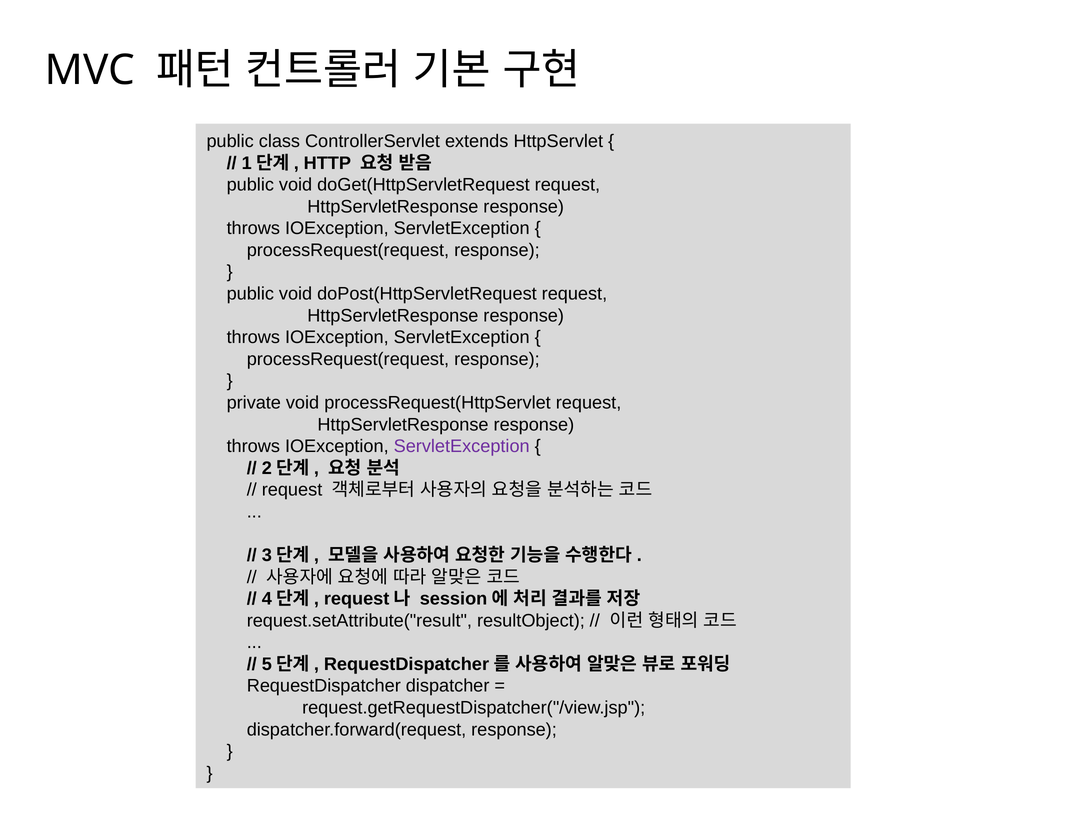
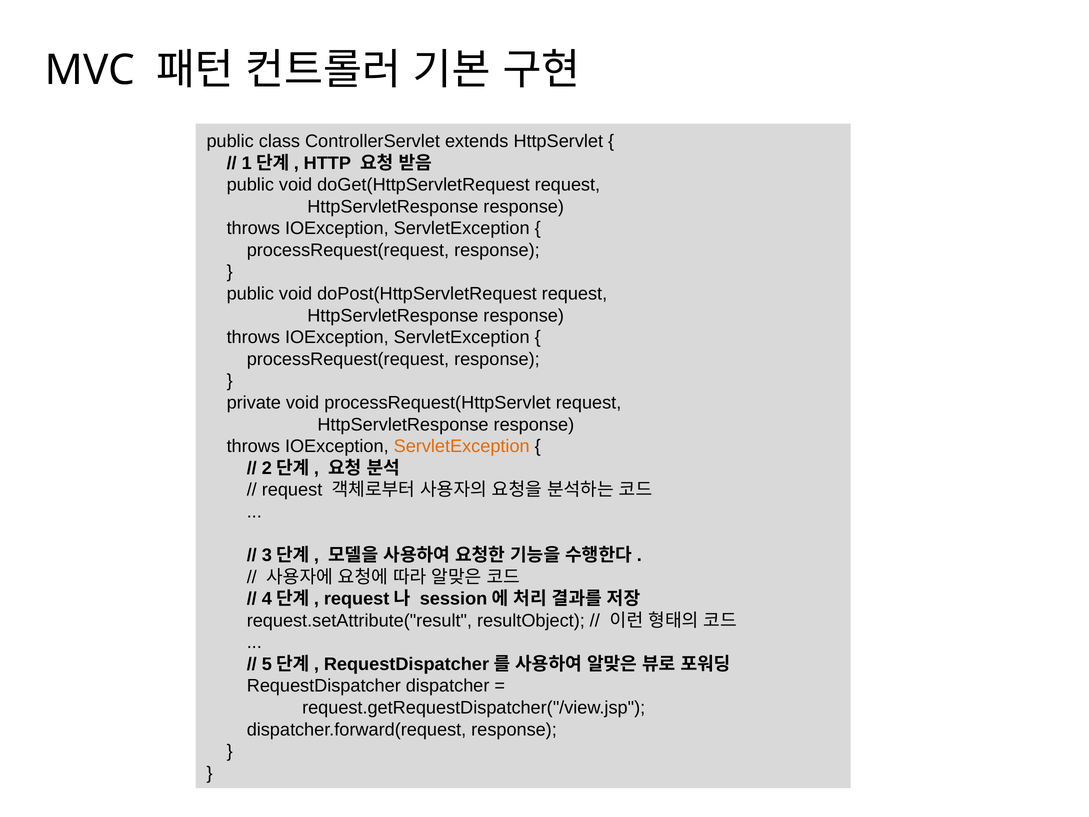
ServletException colour: purple -> orange (462, 446)
